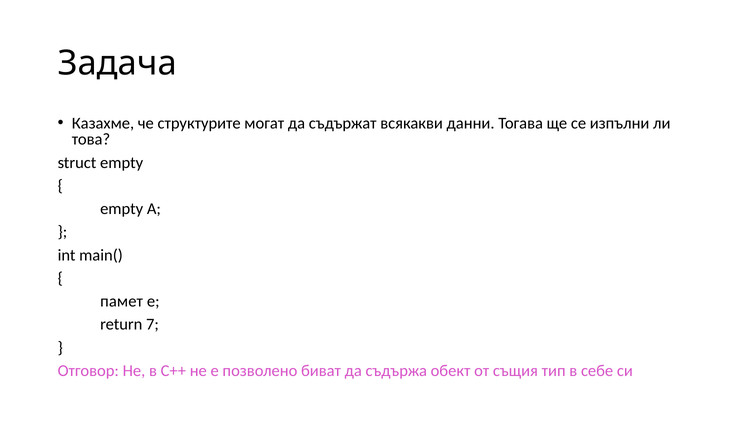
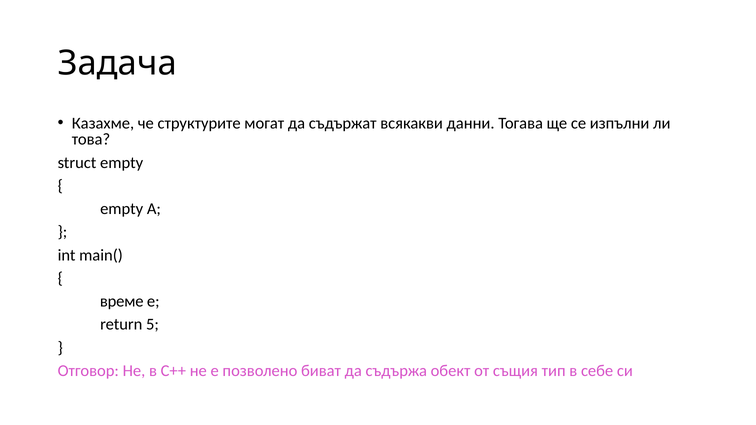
памет: памет -> време (122, 302)
7: 7 -> 5 (153, 325)
